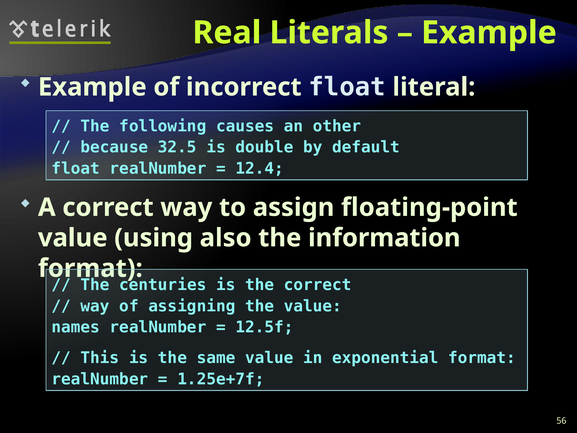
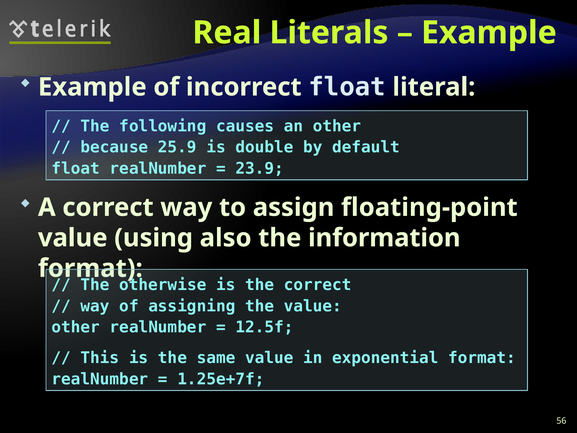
32.5: 32.5 -> 25.9 (177, 147)
12.4: 12.4 -> 23.9 (260, 168)
centuries: centuries -> otherwise (163, 285)
names: names -> other (76, 327)
